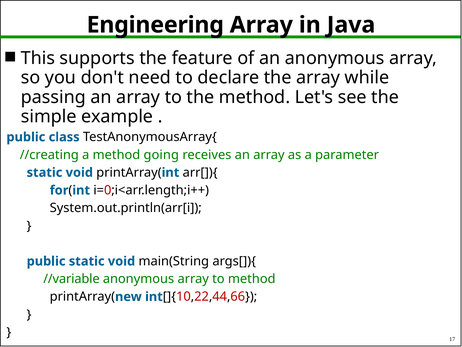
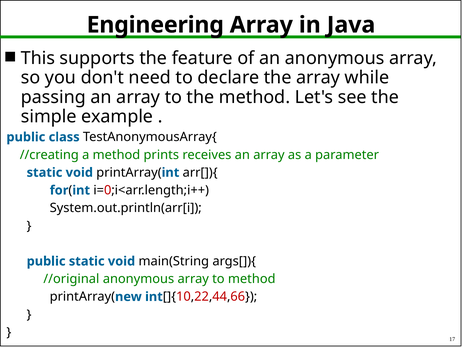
going: going -> prints (161, 155)
//variable: //variable -> //original (71, 279)
